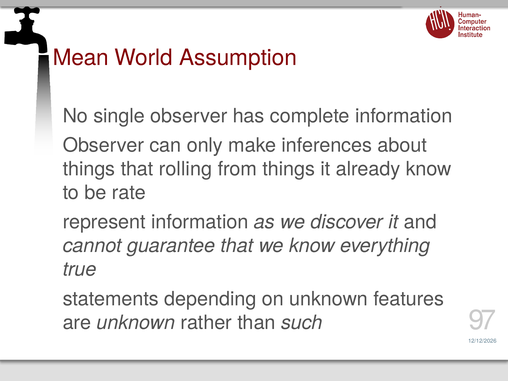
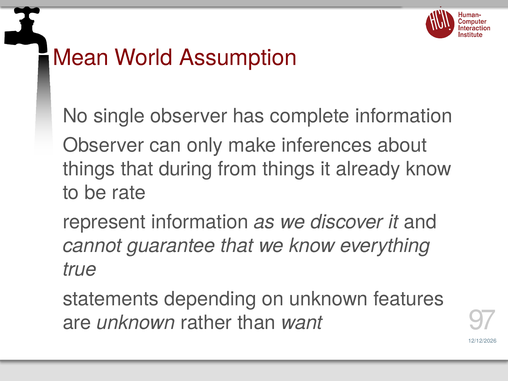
rolling: rolling -> during (186, 169)
such: such -> want (302, 323)
